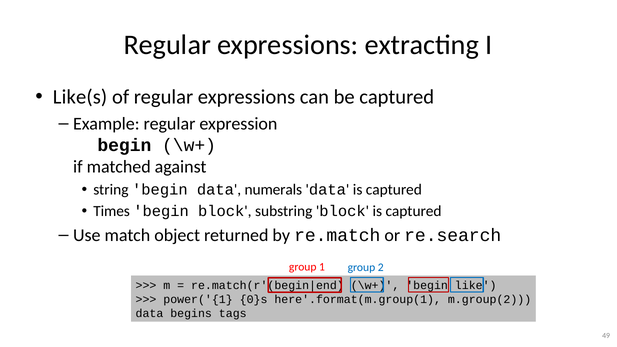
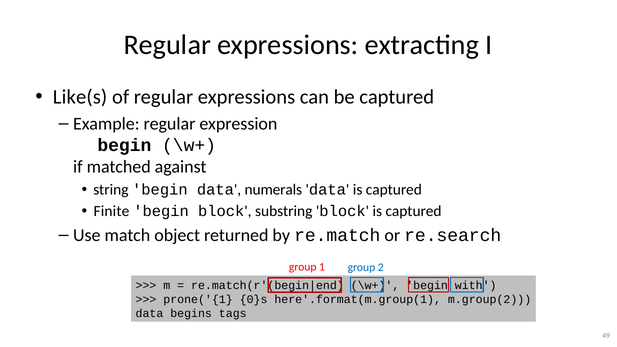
Times: Times -> Finite (111, 211)
like: like -> with (476, 286)
power('{1: power('{1 -> prone('{1 (198, 299)
